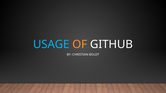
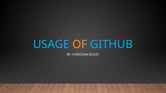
GITHUB colour: white -> light blue (111, 44)
